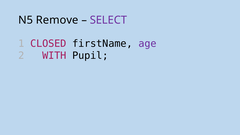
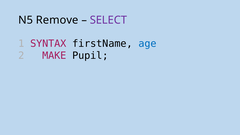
CLOSED: CLOSED -> SYNTAX (48, 44)
age colour: purple -> blue (147, 44)
WITH: WITH -> MAKE (54, 56)
